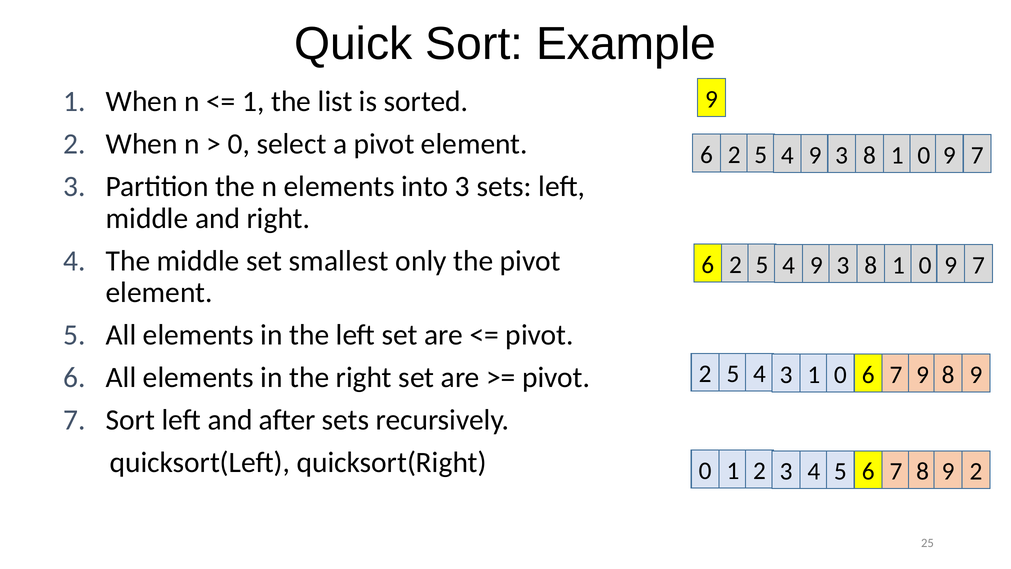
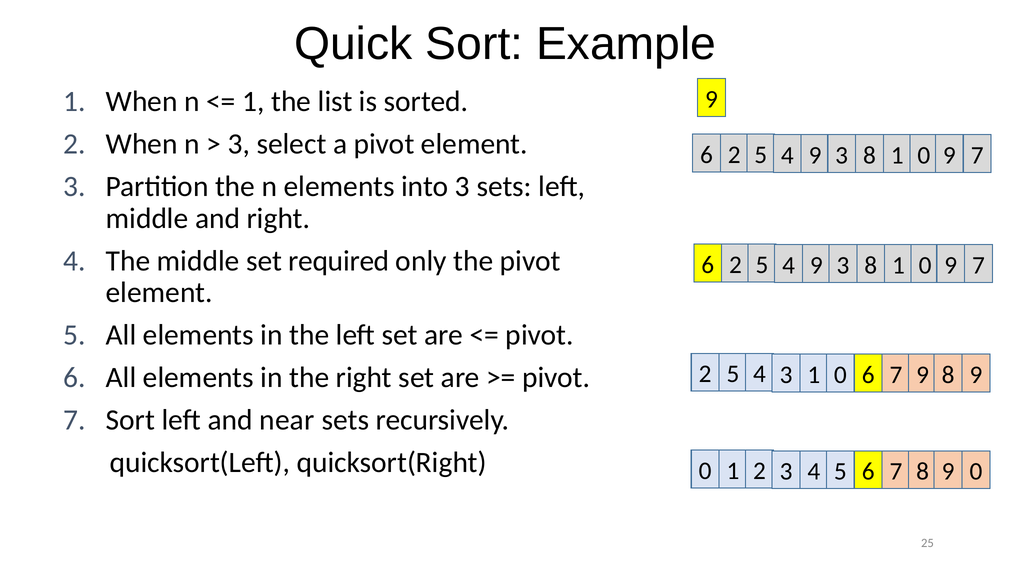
0: 0 -> 3 (239, 144)
smallest: smallest -> required (339, 261)
after: after -> near (287, 420)
7 8 9 2: 2 -> 0 (976, 471)
